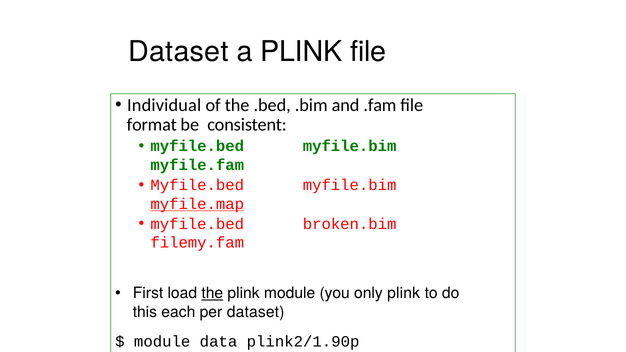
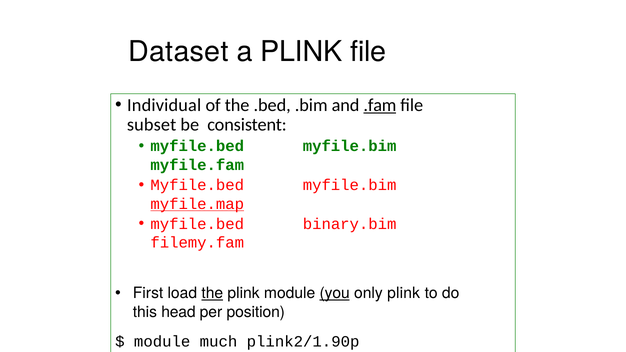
.fam underline: none -> present (380, 105)
format: format -> subset (152, 125)
broken.bim: broken.bim -> binary.bim (350, 224)
you underline: none -> present (335, 293)
each: each -> head (178, 312)
per dataset: dataset -> position (256, 312)
data: data -> much (219, 342)
